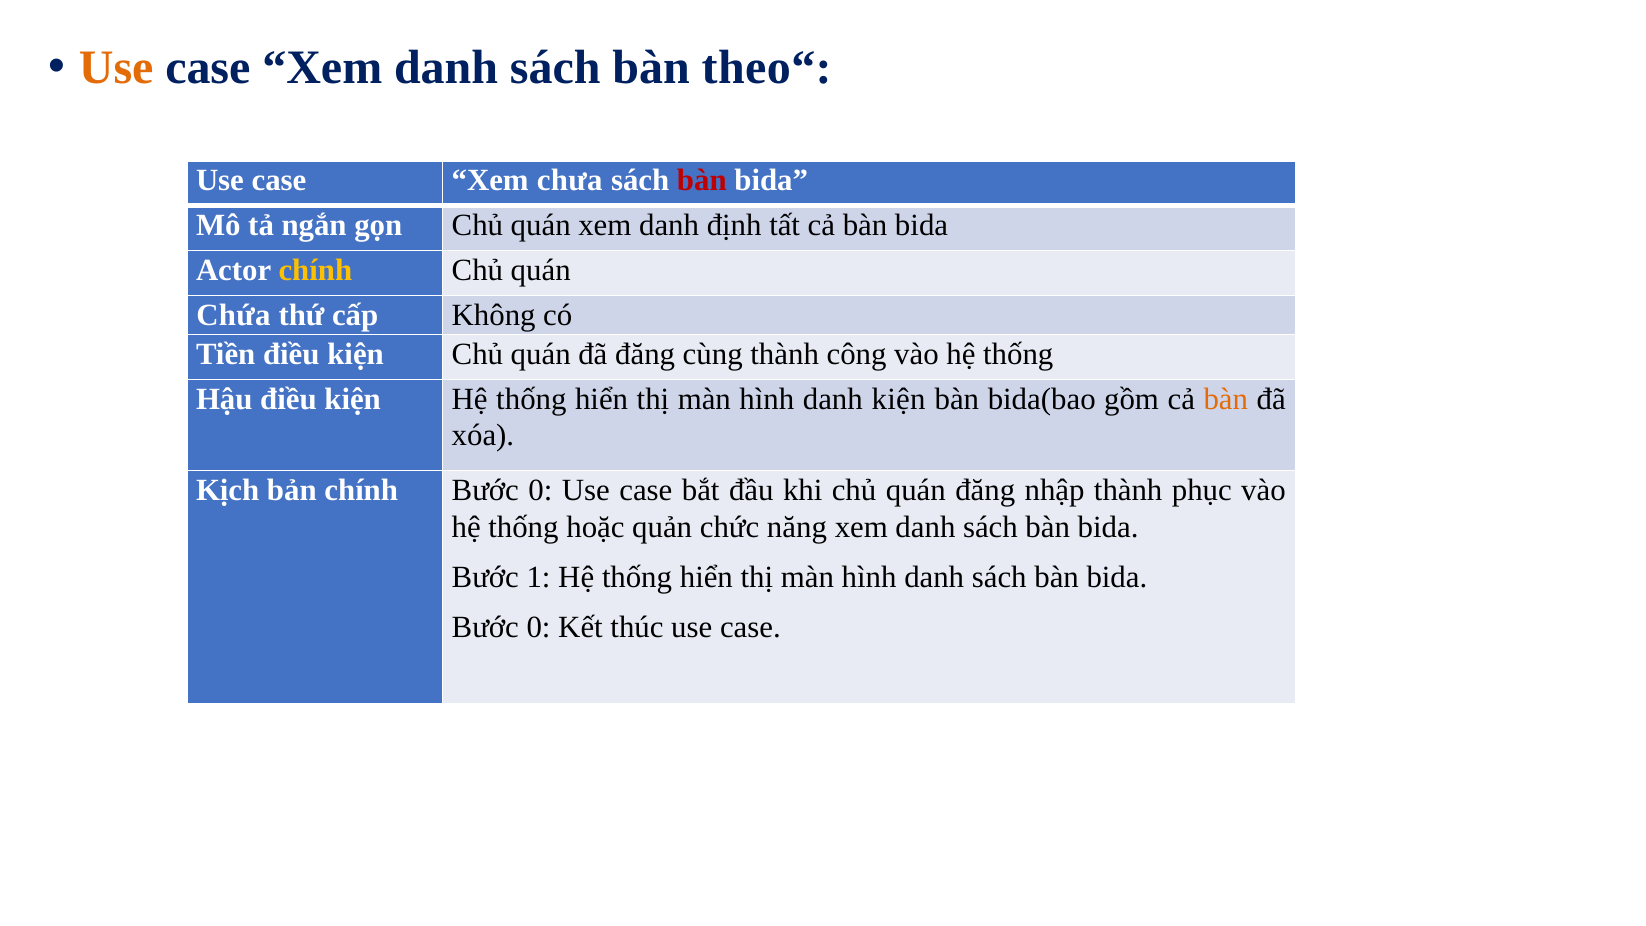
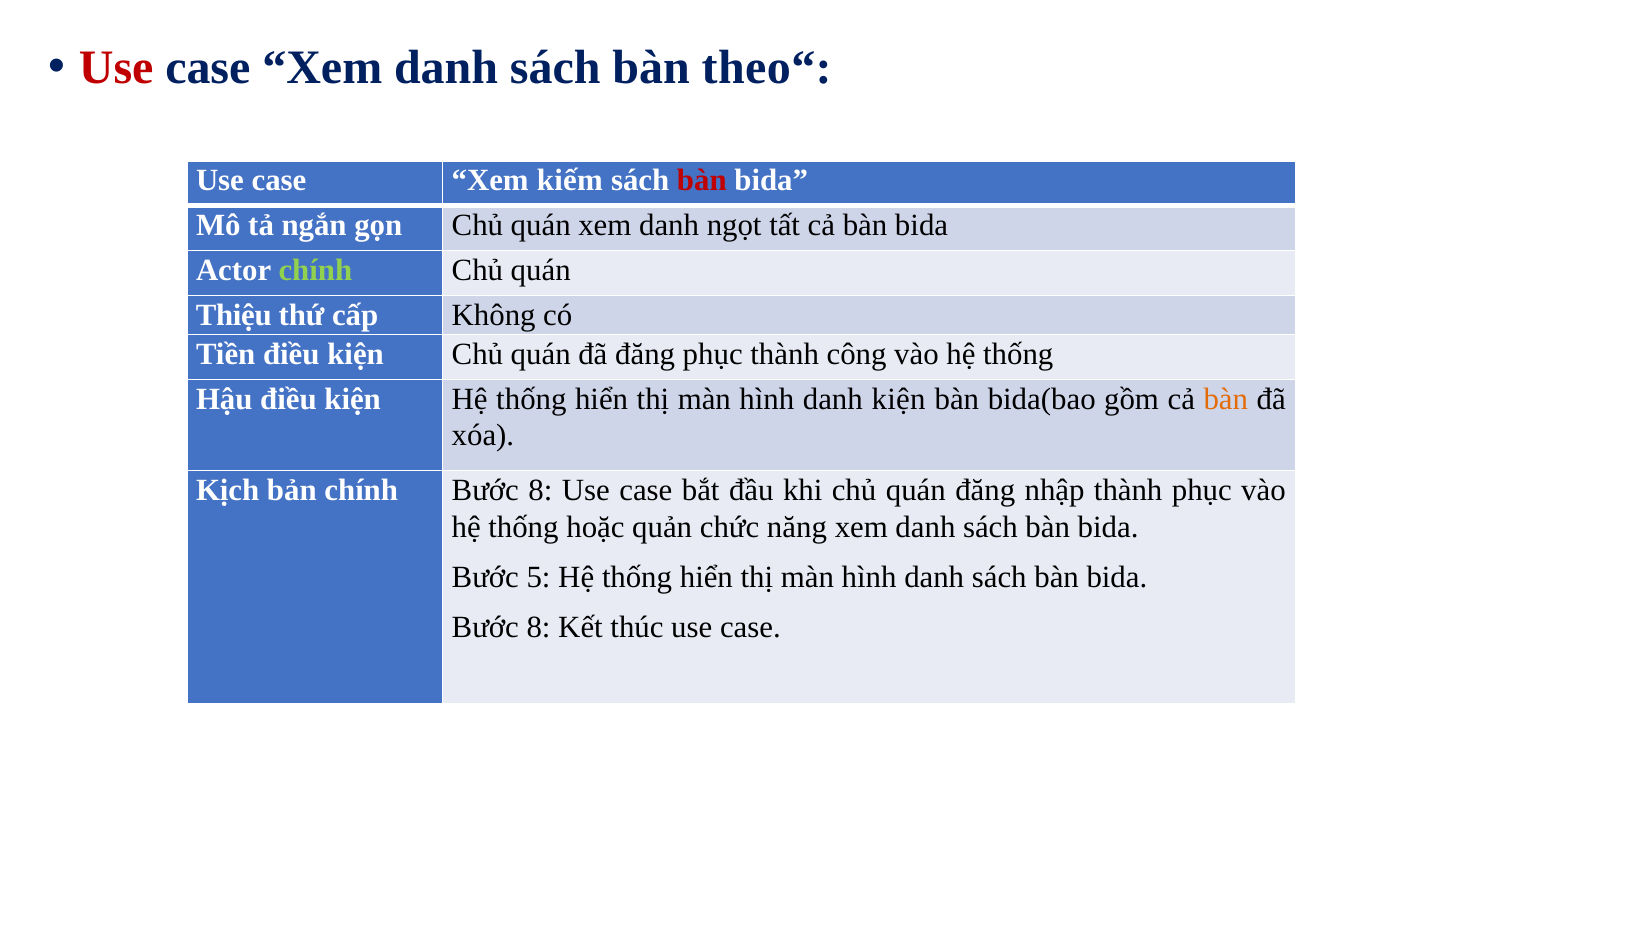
Use colour: orange -> red (116, 68)
chưa: chưa -> kiếm (570, 181)
định: định -> ngọt (734, 225)
chính colour: yellow -> light green (315, 270)
Chứa: Chứa -> Thiệu (234, 315)
đăng cùng: cùng -> phục (713, 354)
chính Bước 0: 0 -> 8 (540, 490)
1: 1 -> 5 (539, 577)
0: 0 -> 8 (539, 627)
